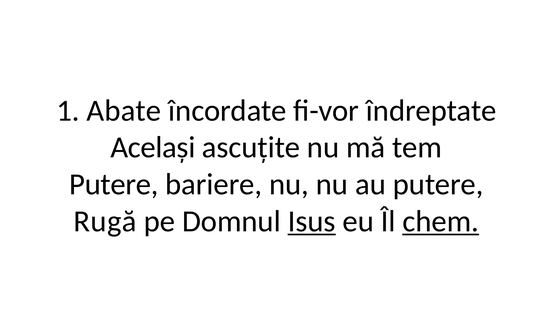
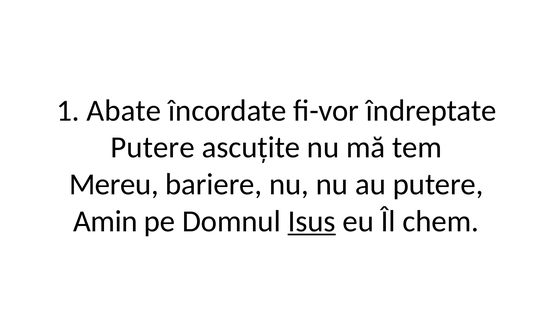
Același: Același -> Putere (153, 148)
Putere: Putere -> Mereu (114, 184)
Rugă: Rugă -> Amin (105, 221)
chem underline: present -> none (441, 221)
